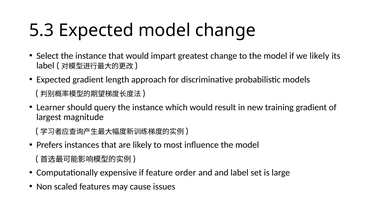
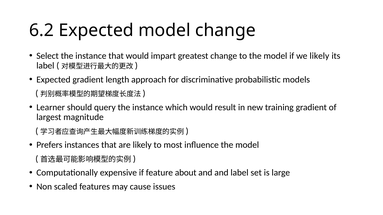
5.3: 5.3 -> 6.2 (42, 30)
order: order -> about (186, 173)
